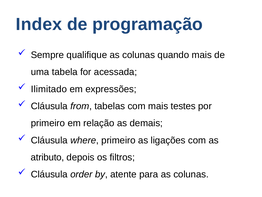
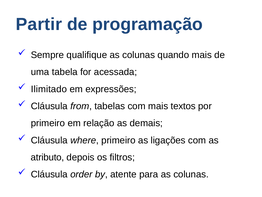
Index: Index -> Partir (39, 24)
testes: testes -> textos (183, 106)
